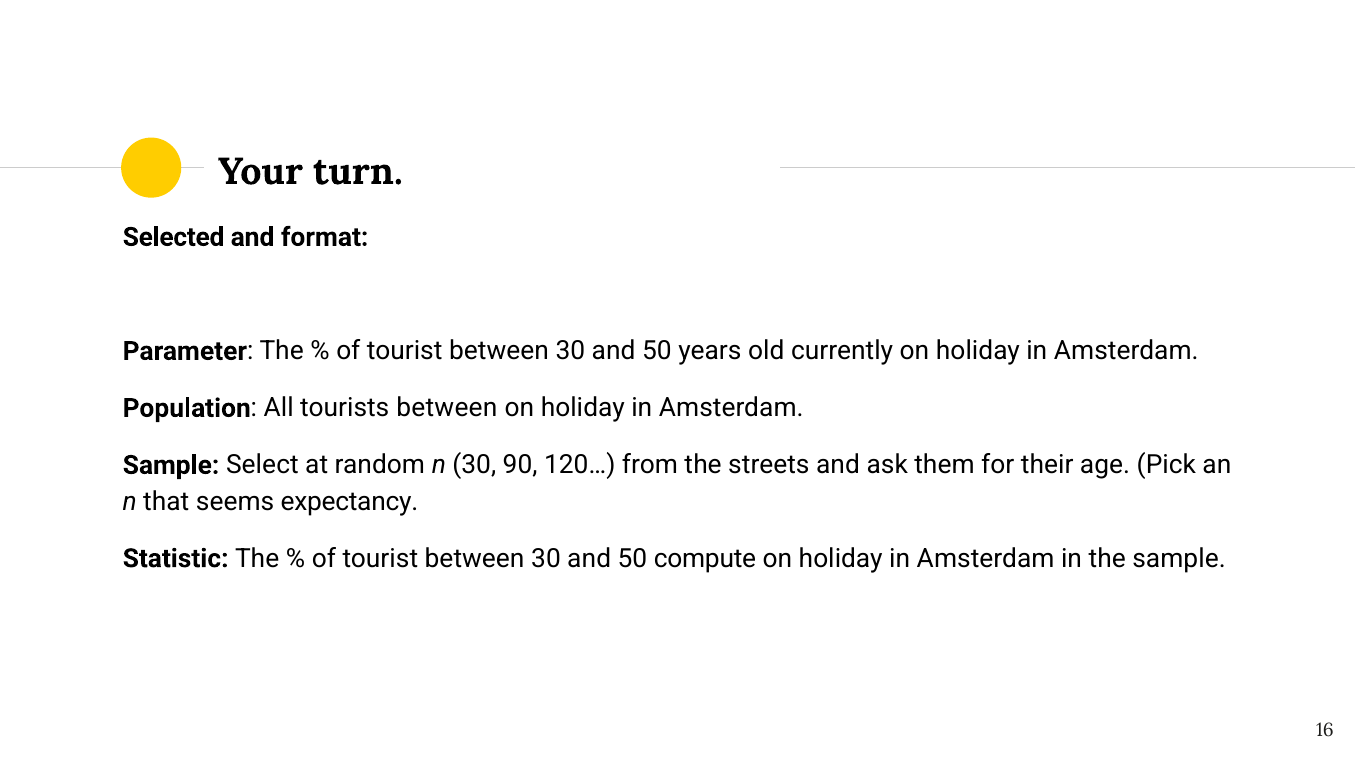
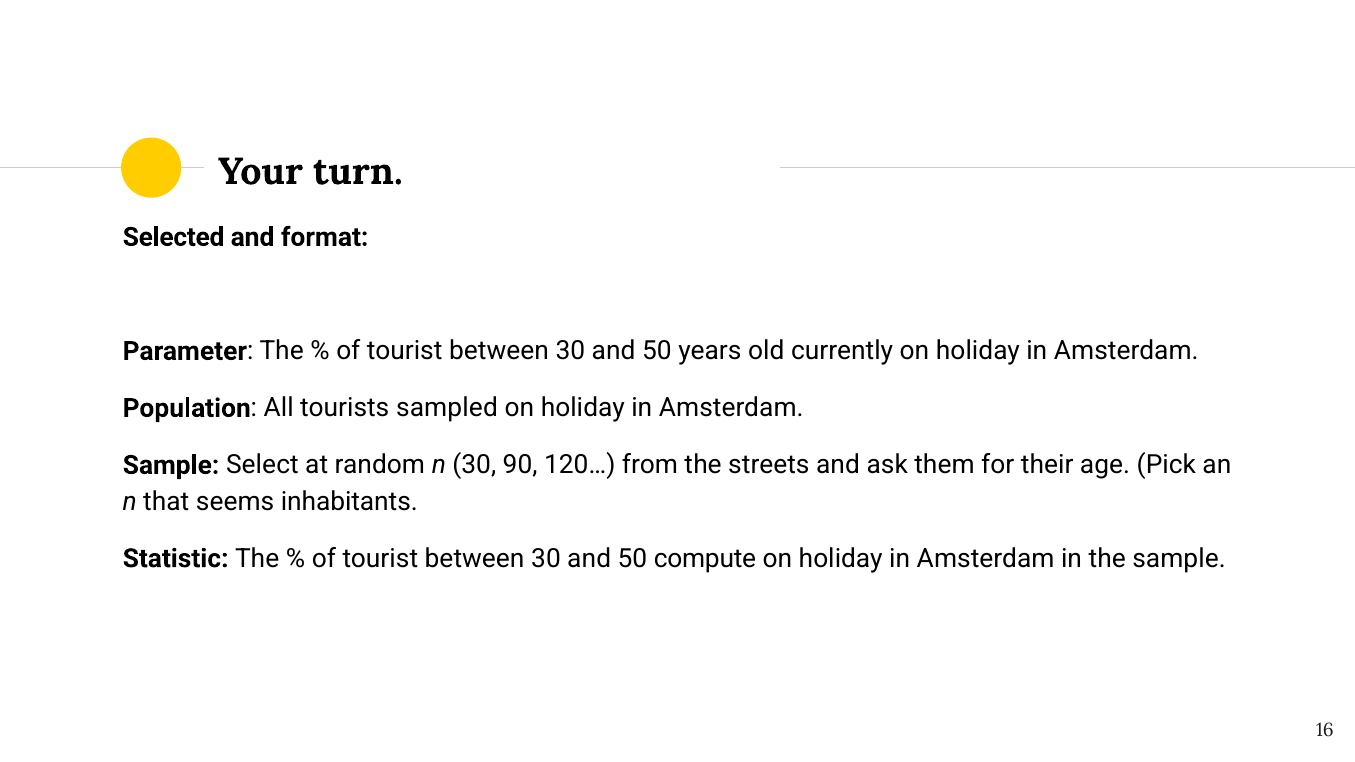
tourists between: between -> sampled (447, 408)
expectancy: expectancy -> inhabitants (349, 502)
